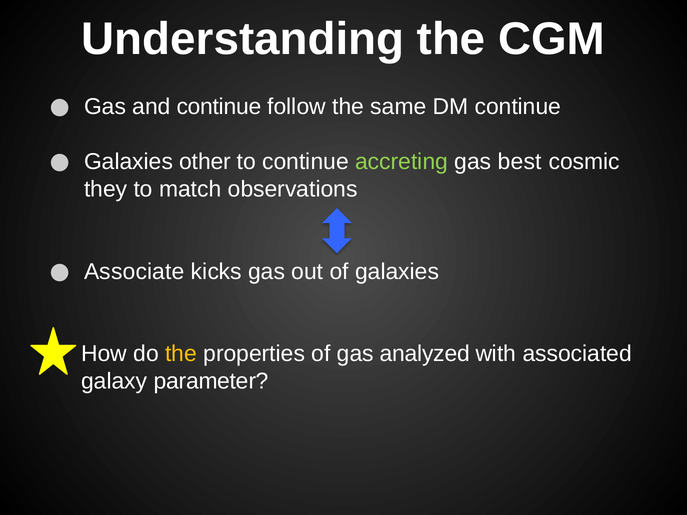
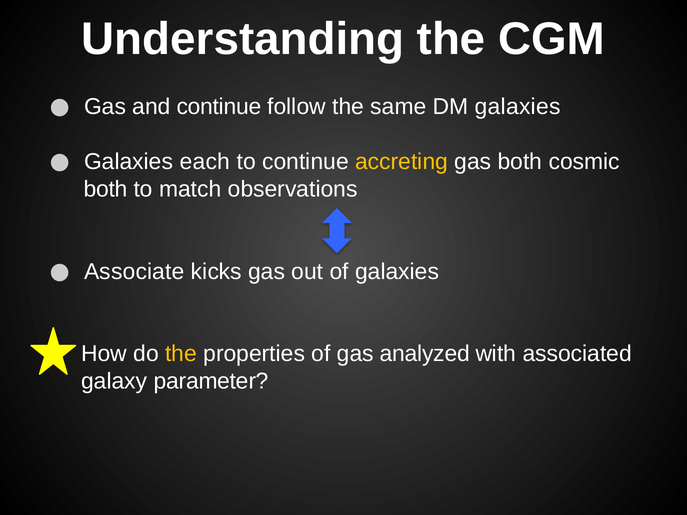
DM continue: continue -> galaxies (518, 107)
other: other -> each (205, 162)
accreting colour: light green -> yellow (402, 162)
gas best: best -> both (520, 162)
they: they -> both (106, 189)
